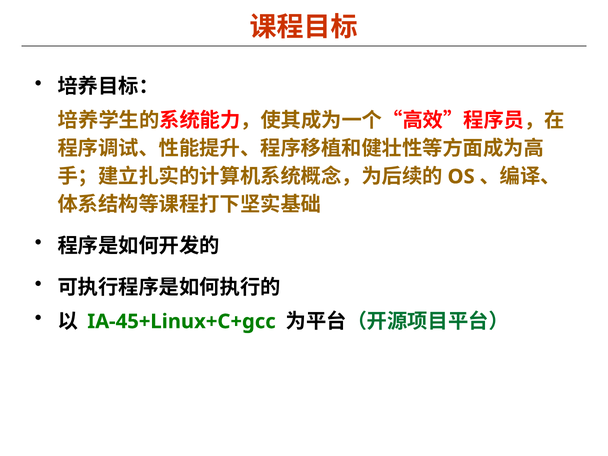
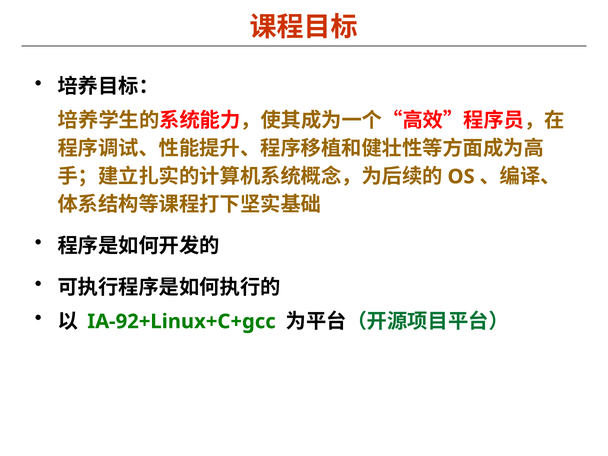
IA-45+Linux+C+gcc: IA-45+Linux+C+gcc -> IA-92+Linux+C+gcc (181, 322)
